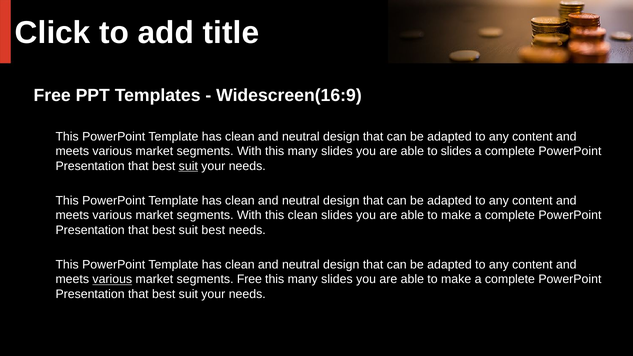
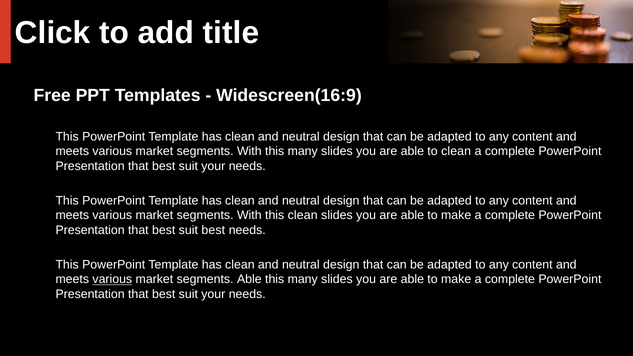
to slides: slides -> clean (456, 151)
suit underline: present -> none (188, 166)
segments Free: Free -> Able (249, 279)
